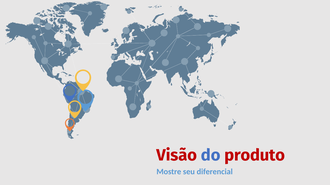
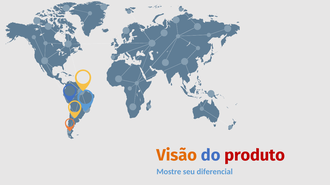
Visão colour: red -> orange (177, 156)
